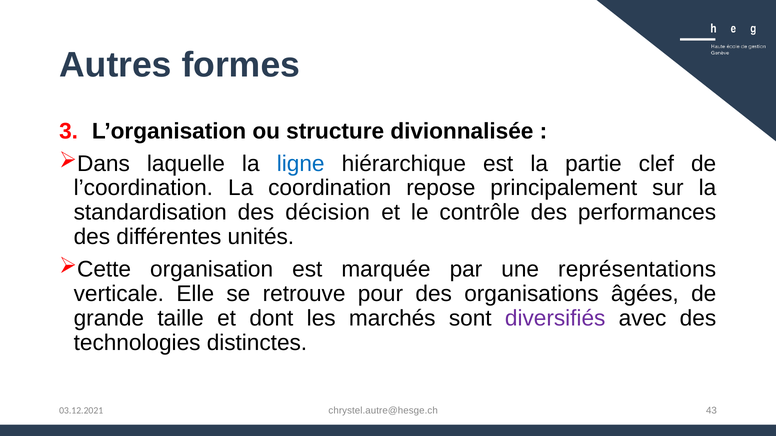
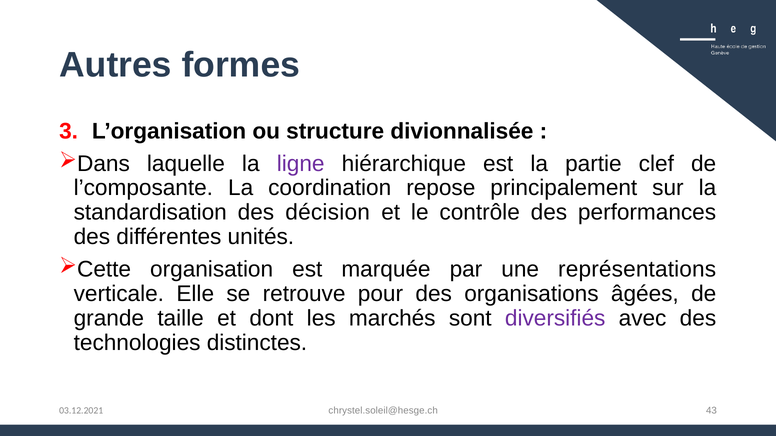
ligne colour: blue -> purple (301, 164)
l’coordination: l’coordination -> l’composante (143, 188)
chrystel.autre@hesge.ch: chrystel.autre@hesge.ch -> chrystel.soleil@hesge.ch (383, 411)
